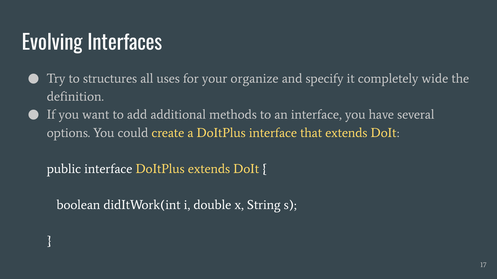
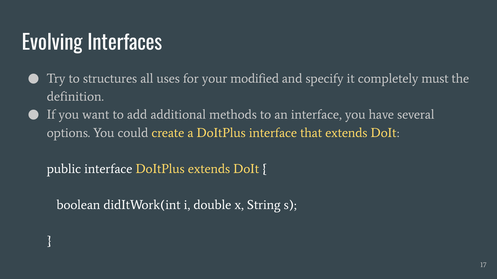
organize: organize -> modified (255, 79)
wide: wide -> must (435, 79)
